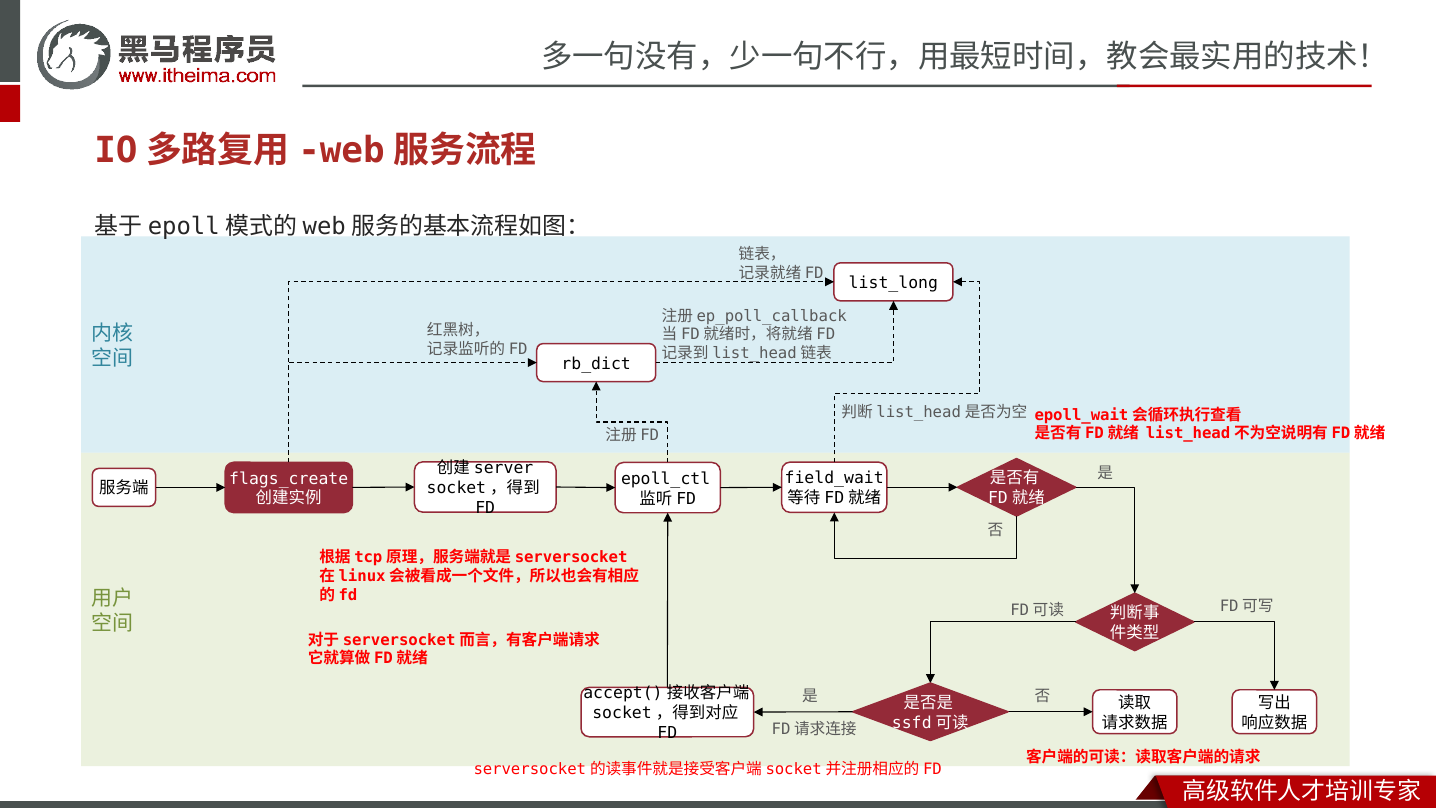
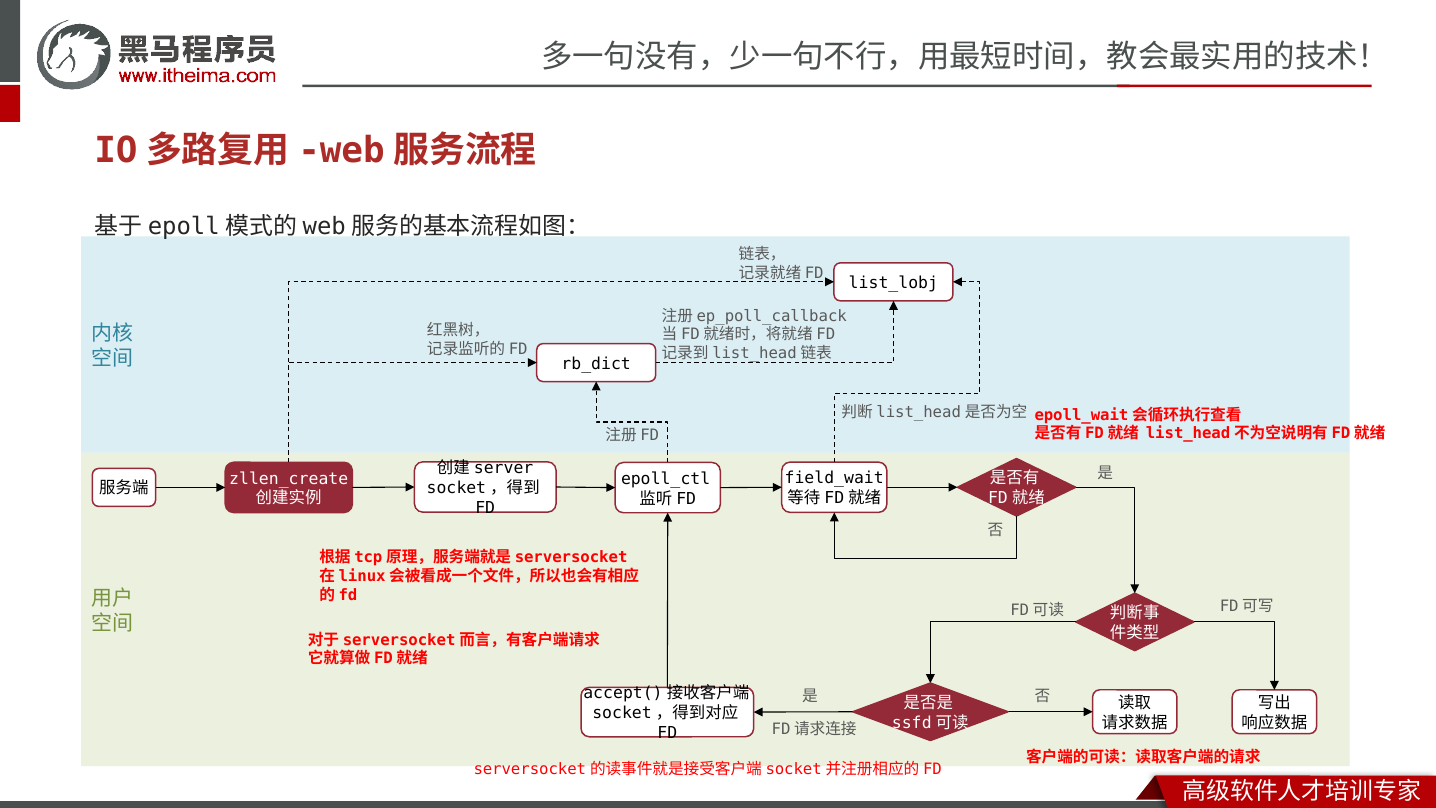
list_long: list_long -> list_lobj (893, 283)
flags_create: flags_create -> zllen_create (289, 478)
